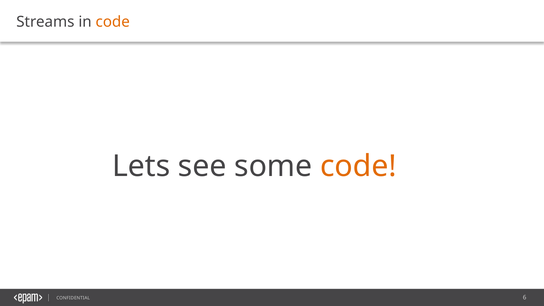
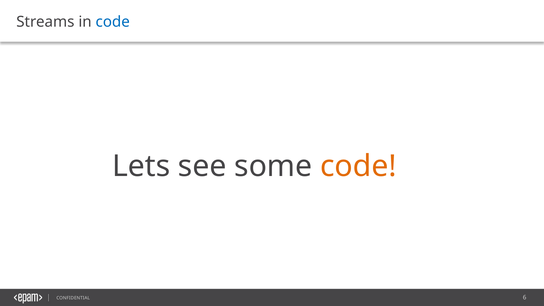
code colour: orange -> blue (113, 22)
